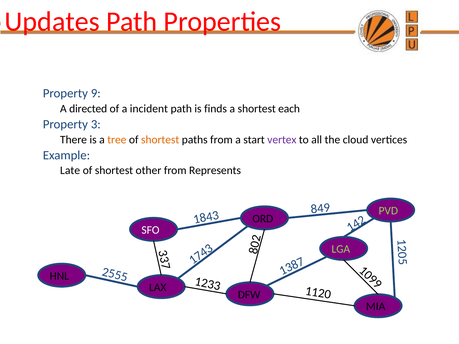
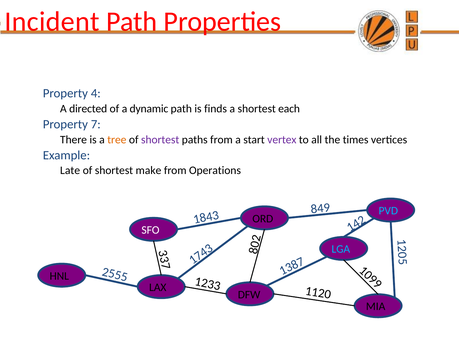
Updates: Updates -> Incident (52, 21)
Property 9: 9 -> 4 (96, 93)
incident: incident -> dynamic (149, 109)
Property 3: 3 -> 7 (96, 124)
shortest colour: orange -> purple (160, 140)
cloud: cloud -> times (356, 140)
other: other -> make (148, 171)
Represents: Represents -> Operations (215, 171)
PVD colour: light green -> light blue (388, 211)
LGA colour: light green -> light blue (341, 249)
